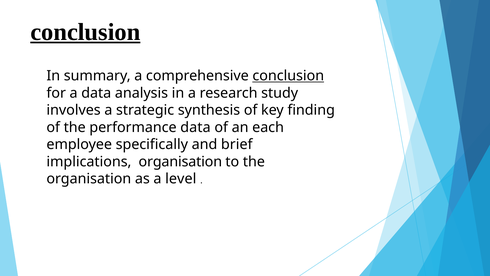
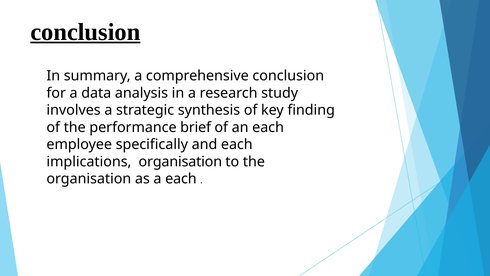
conclusion underline: present -> none (288, 76)
performance data: data -> brief (196, 127)
and brief: brief -> each (237, 144)
a level: level -> each (181, 179)
